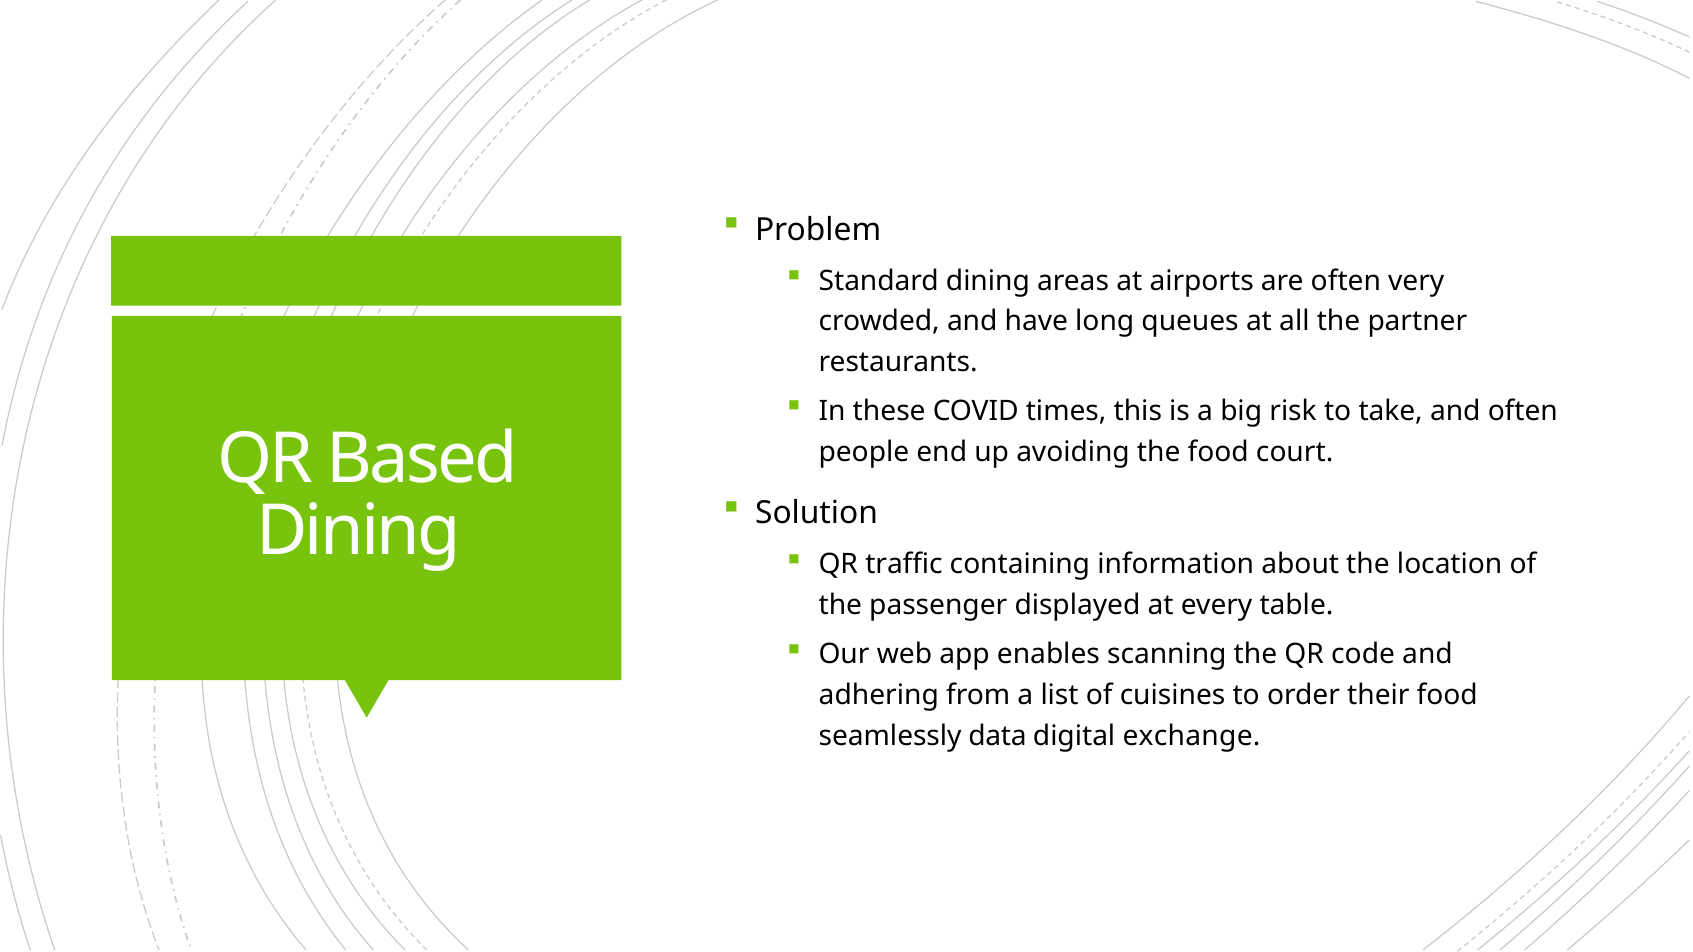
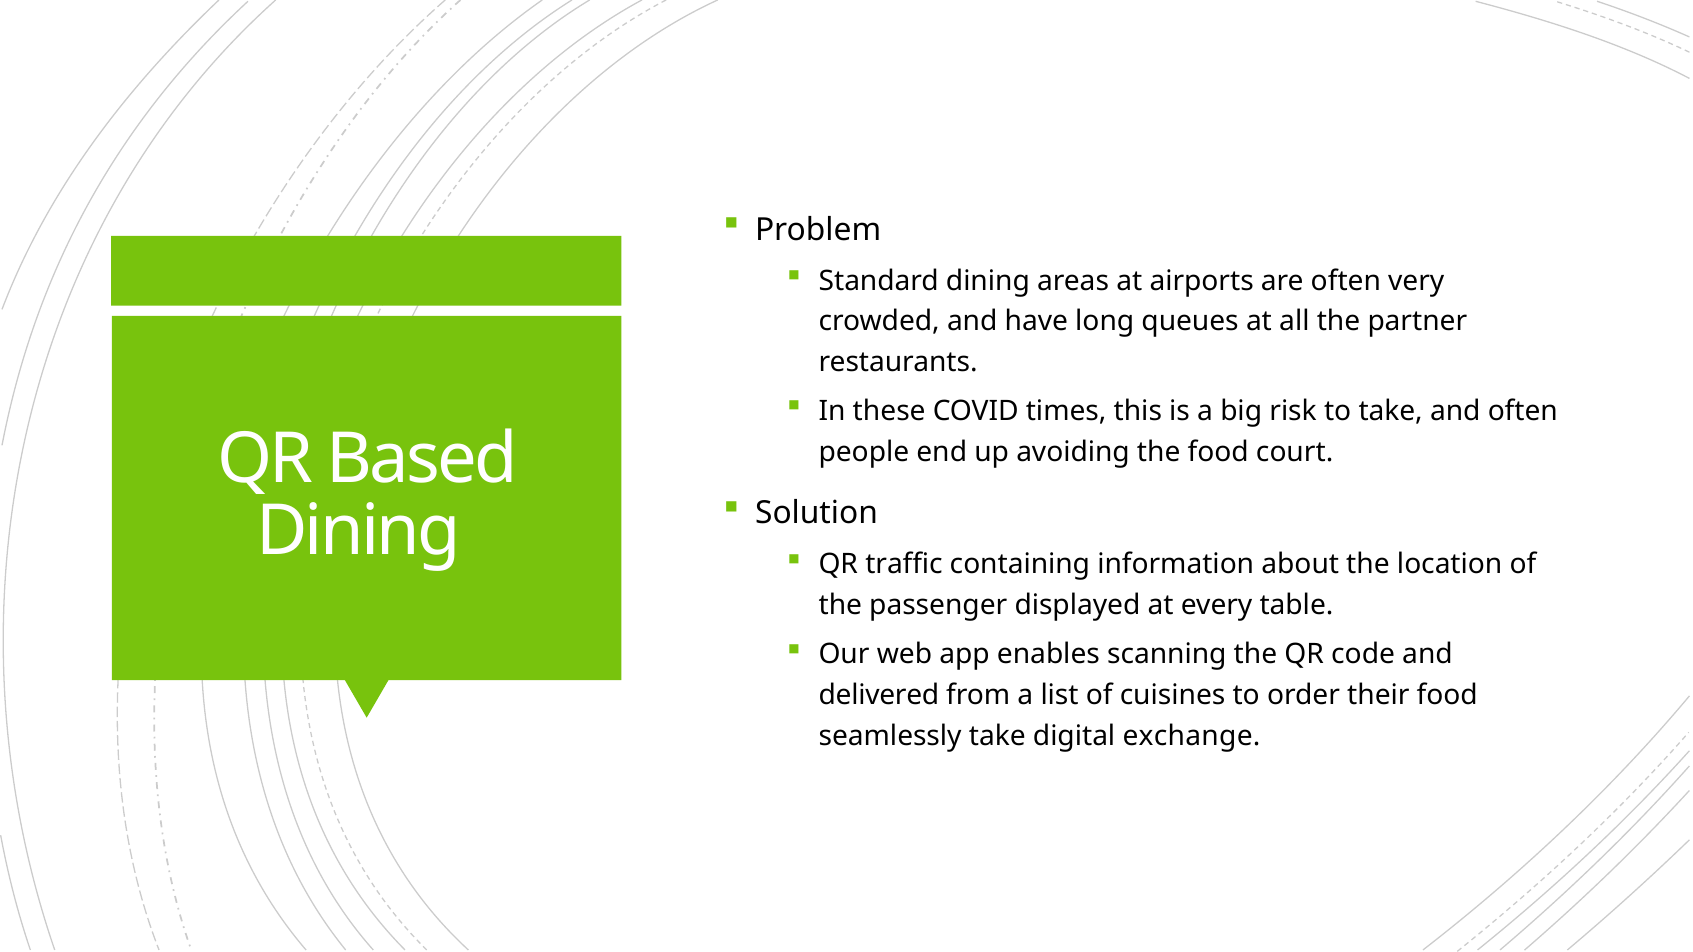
adhering: adhering -> delivered (879, 695)
seamlessly data: data -> take (997, 736)
